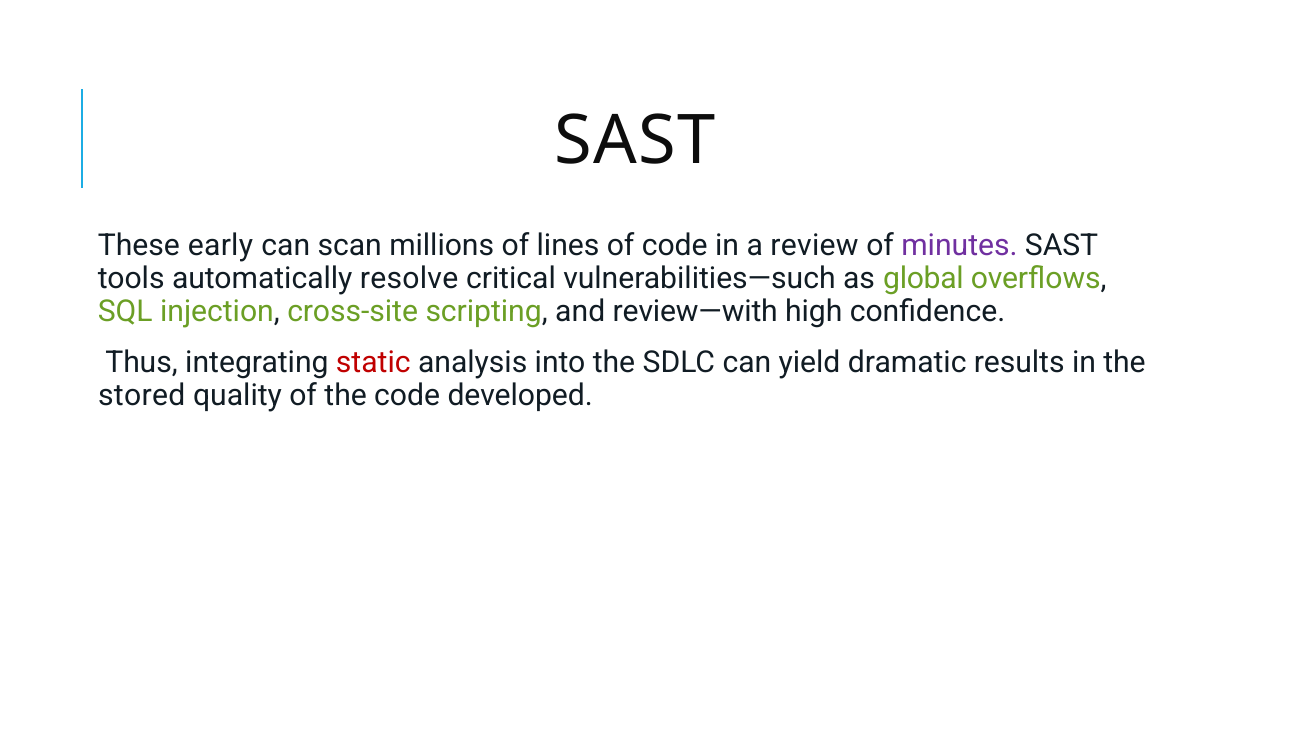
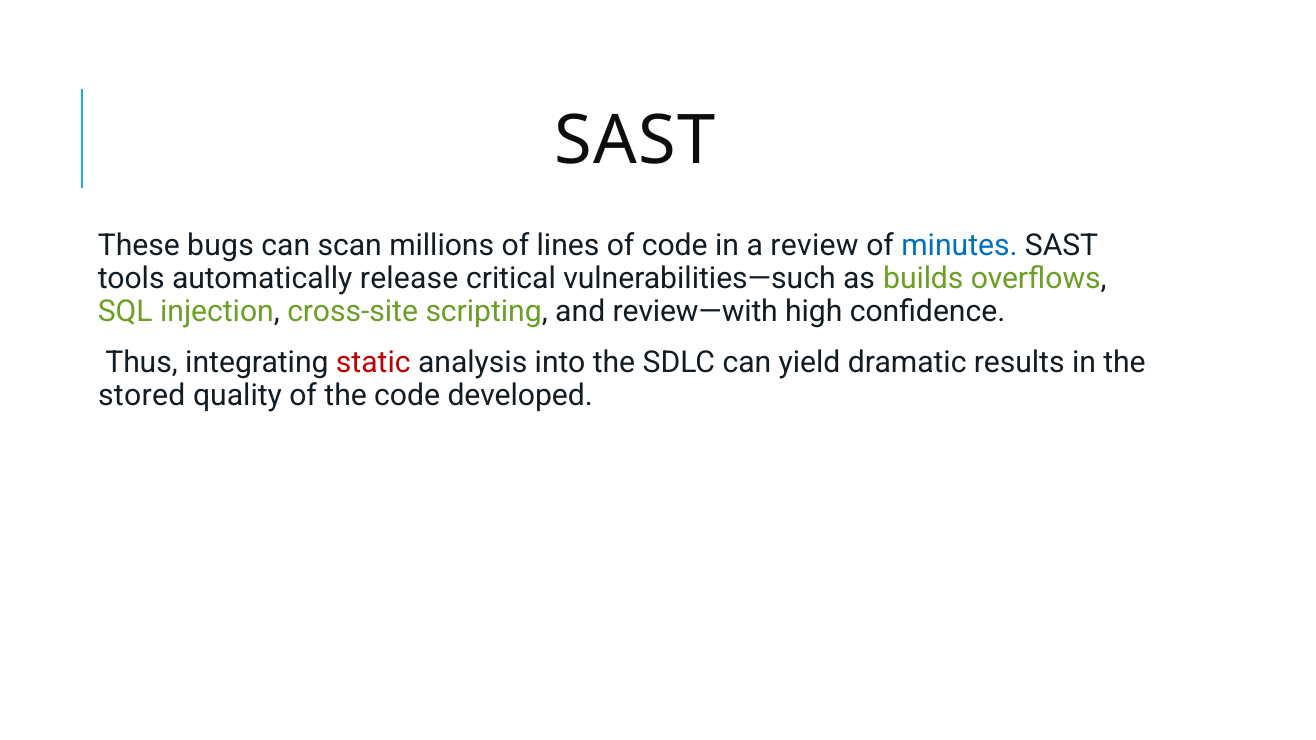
early: early -> bugs (221, 246)
minutes colour: purple -> blue (959, 246)
resolve: resolve -> release (409, 279)
global: global -> builds (923, 279)
